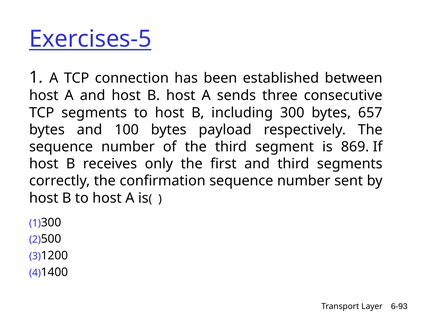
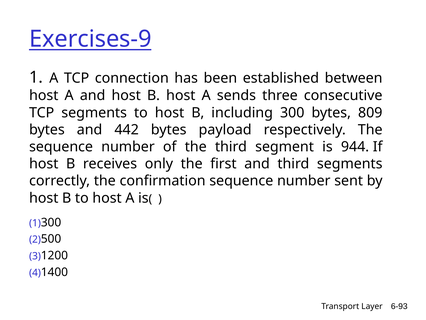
Exercises-5: Exercises-5 -> Exercises-9 (90, 39)
657: 657 -> 809 (370, 112)
100: 100 -> 442 (127, 130)
869: 869 -> 944 (355, 147)
